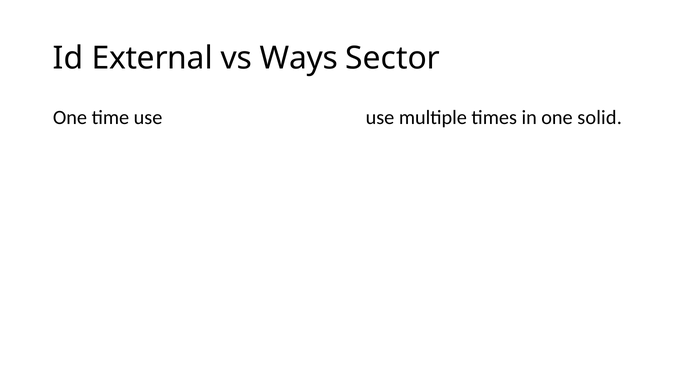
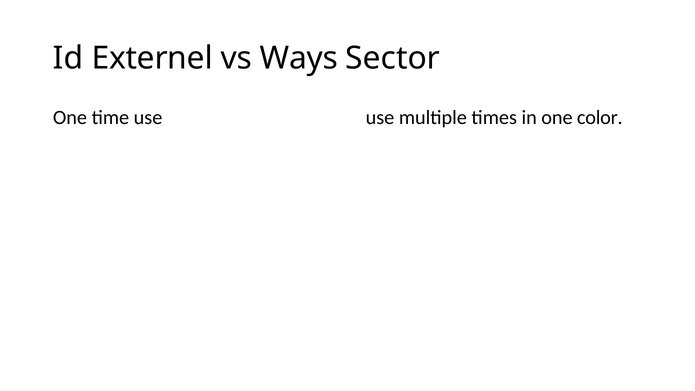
External: External -> Externel (152, 58)
solid: solid -> color (600, 118)
